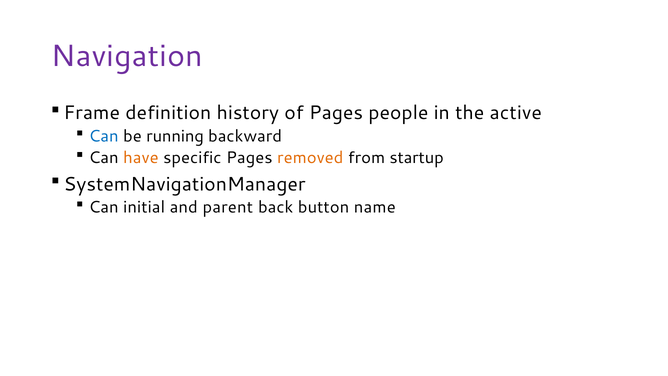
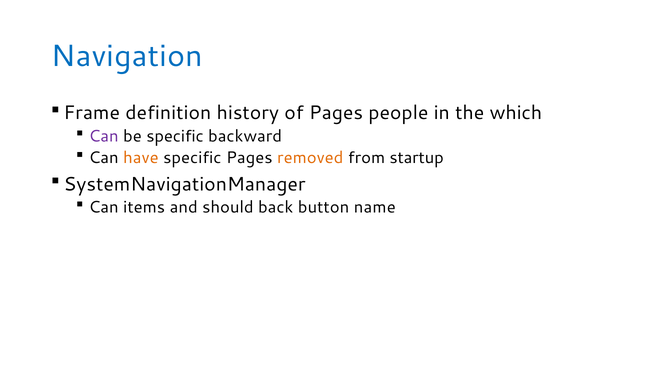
Navigation colour: purple -> blue (127, 56)
active: active -> which (516, 113)
Can colour: blue -> purple (104, 136)
be running: running -> specific (175, 136)
initial: initial -> items (144, 207)
parent: parent -> should (228, 207)
